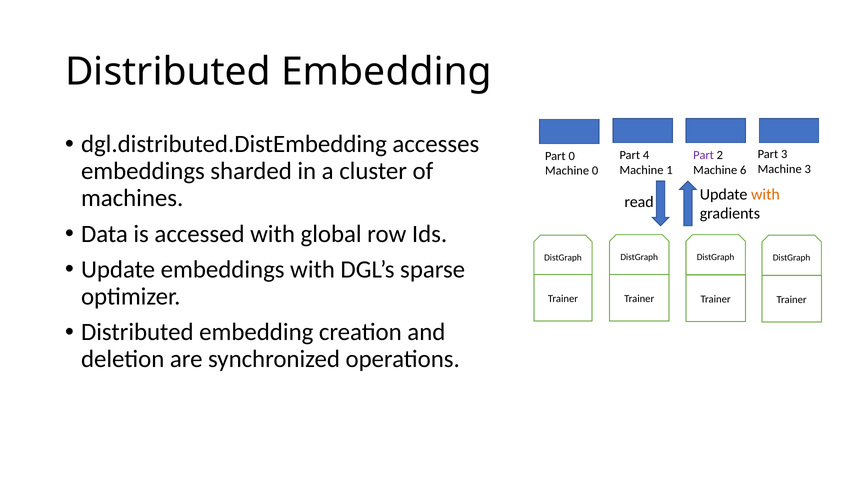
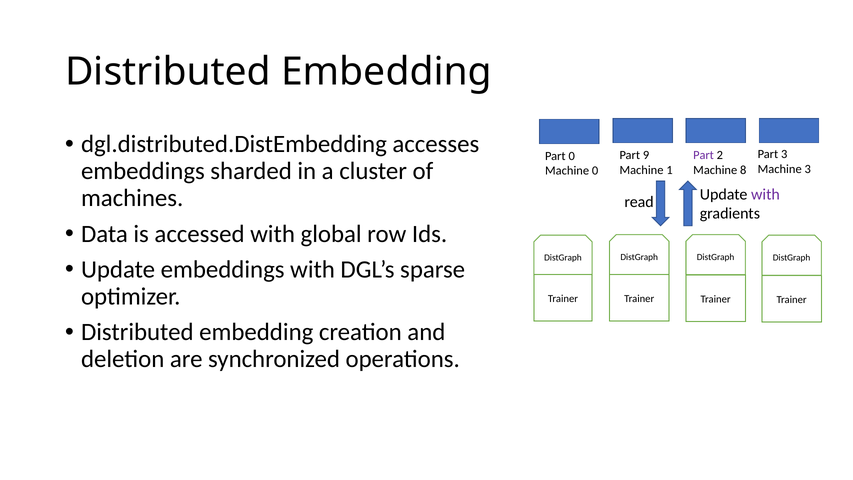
4: 4 -> 9 (646, 155)
6: 6 -> 8 (743, 170)
with colour: orange -> purple (765, 194)
